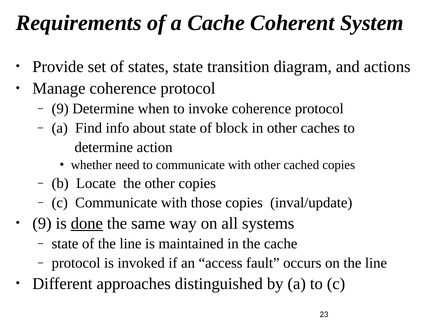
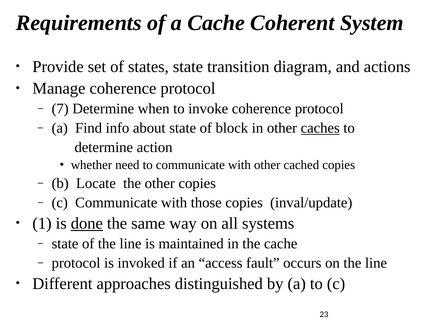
9: 9 -> 7 (60, 109)
caches underline: none -> present (320, 128)
9: 9 -> 1 (42, 223)
